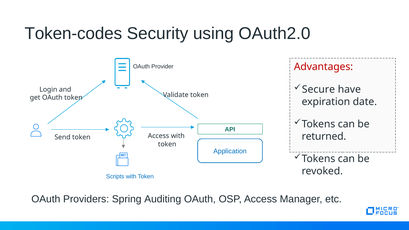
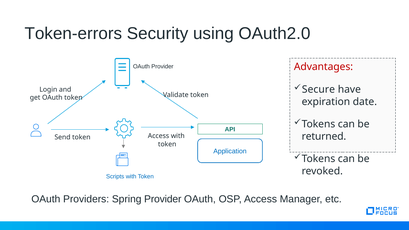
Token-codes: Token-codes -> Token-errors (73, 34)
Spring Auditing: Auditing -> Provider (163, 199)
